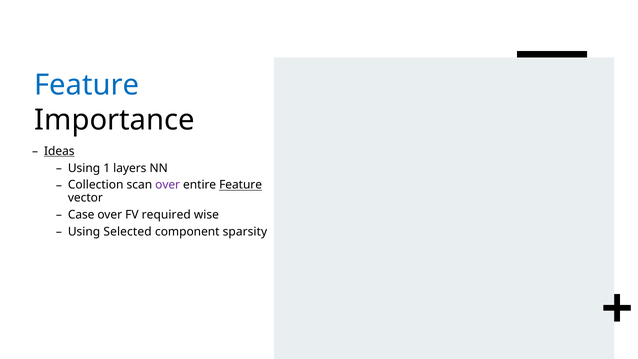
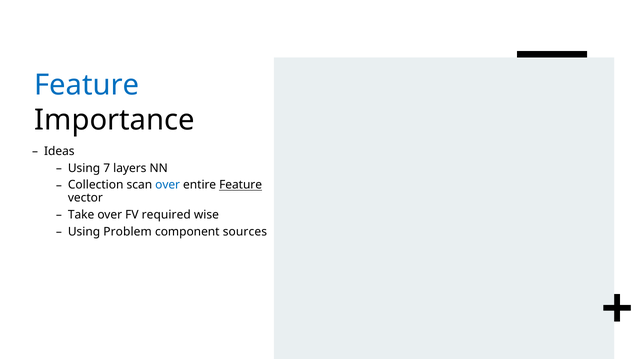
Ideas underline: present -> none (59, 151)
1: 1 -> 7 (107, 168)
over colour: purple -> blue (168, 185)
Case: Case -> Take (81, 215)
Selected: Selected -> Problem (128, 232)
sparsity: sparsity -> sources (245, 232)
